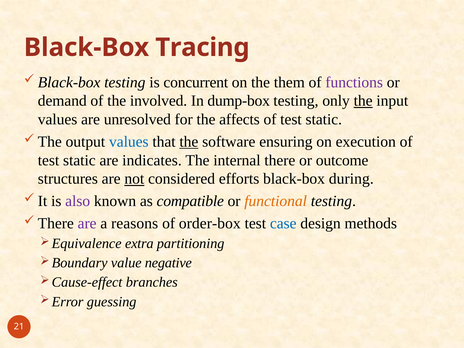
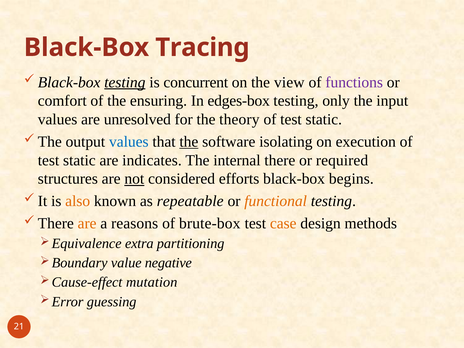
testing underline: none -> present (125, 82)
them: them -> view (289, 82)
demand: demand -> comfort (62, 101)
involved: involved -> ensuring (159, 101)
dump-box: dump-box -> edges-box (239, 101)
the underline: present -> none (363, 101)
affects: affects -> theory (239, 119)
ensuring: ensuring -> isolating (286, 142)
outcome: outcome -> required (342, 160)
during: during -> begins (351, 179)
also colour: purple -> orange (78, 201)
compatible: compatible -> repeatable (190, 201)
are colour: purple -> orange (87, 223)
order-box: order-box -> brute-box (210, 223)
case colour: blue -> orange (283, 223)
branches: branches -> mutation (152, 282)
